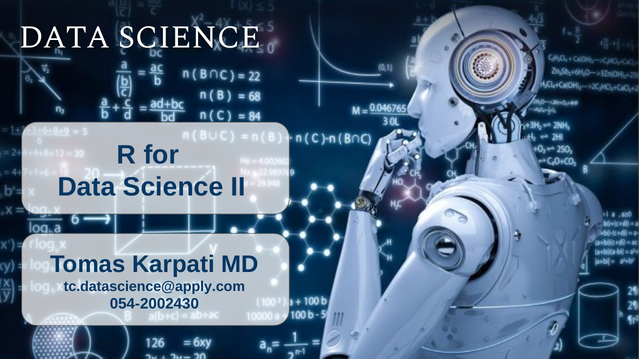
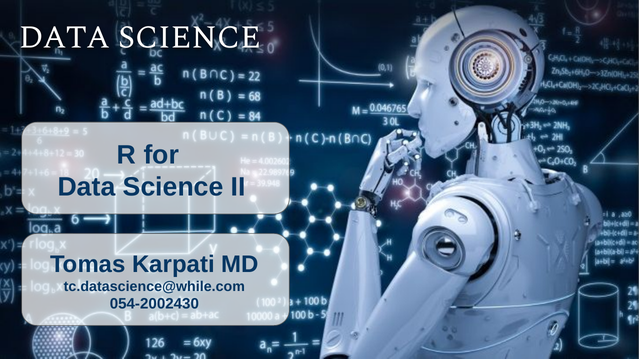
tc.datascience@apply.com: tc.datascience@apply.com -> tc.datascience@while.com (154, 287)
